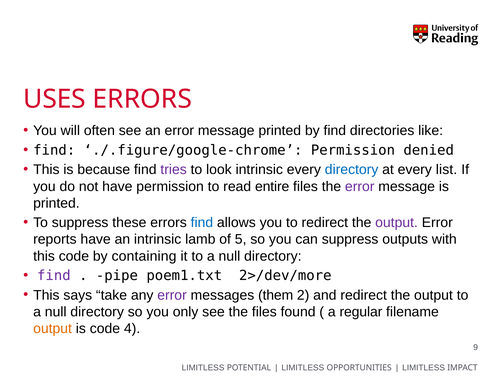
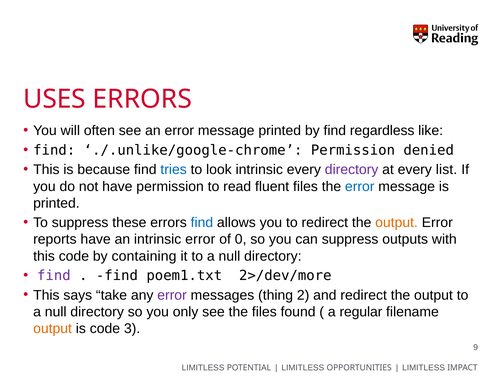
directories: directories -> regardless (382, 131)
./.figure/google-chrome: ./.figure/google-chrome -> ./.unlike/google-chrome (193, 150)
tries colour: purple -> blue (174, 170)
directory colour: blue -> purple (352, 170)
entire: entire -> fluent (272, 187)
error colour: purple -> blue (360, 187)
output colour: purple -> orange (397, 223)
intrinsic lamb: lamb -> error (200, 240)
5: 5 -> 0 (241, 240)
pipe: pipe -> find (117, 276)
them: them -> thing (276, 295)
4: 4 -> 3 (132, 329)
